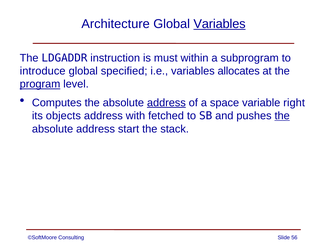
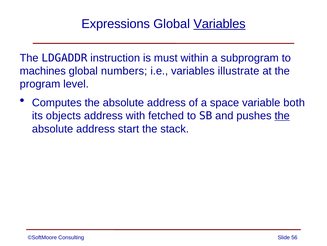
Architecture: Architecture -> Expressions (116, 24)
introduce: introduce -> machines (43, 71)
specified: specified -> numbers (124, 71)
allocates: allocates -> illustrate (239, 71)
program underline: present -> none (40, 84)
address underline: present -> none (166, 102)
right: right -> both (294, 102)
